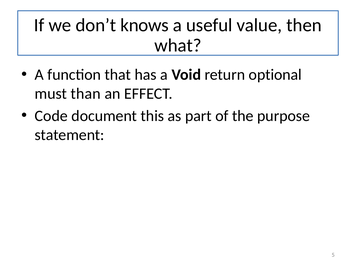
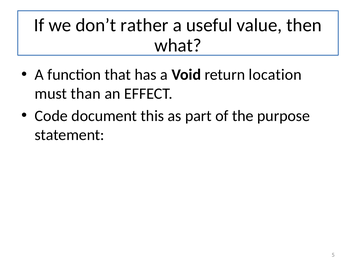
knows: knows -> rather (144, 25)
optional: optional -> location (275, 75)
